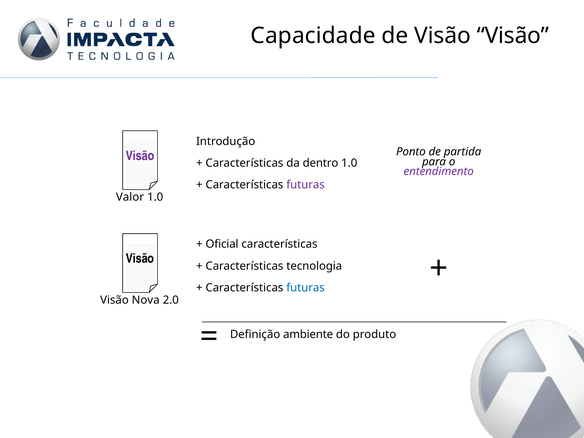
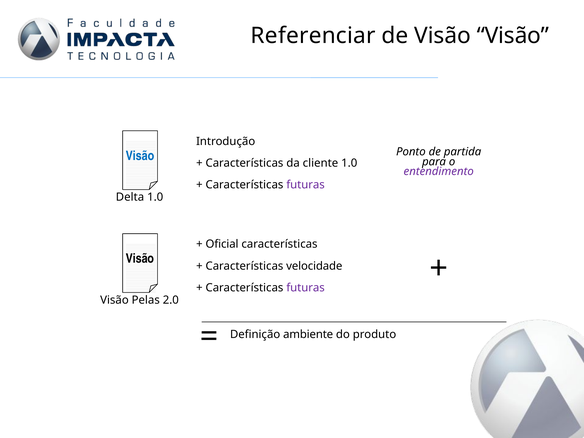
Capacidade: Capacidade -> Referenciar (313, 36)
Visão colour: purple -> blue (140, 156)
dentro: dentro -> cliente (320, 163)
Valor: Valor -> Delta (130, 197)
tecnologia: tecnologia -> velocidade (314, 266)
futuras colour: blue -> purple (306, 288)
Nova: Nova -> Pelas (146, 300)
